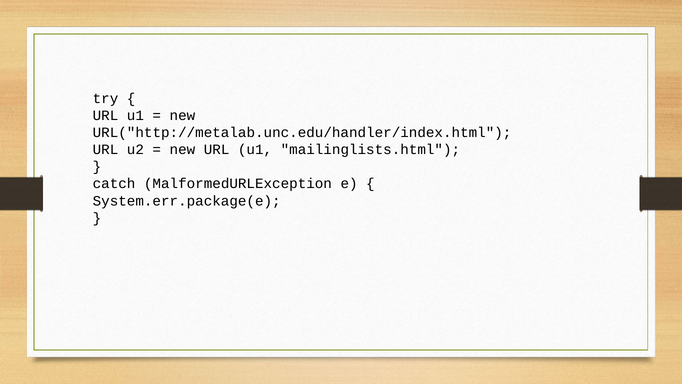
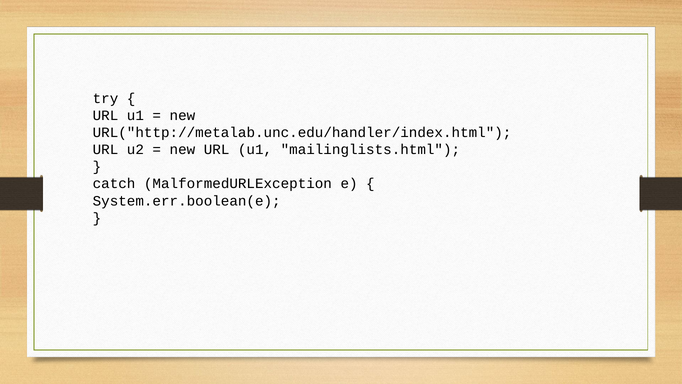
System.err.package(e: System.err.package(e -> System.err.boolean(e (187, 201)
